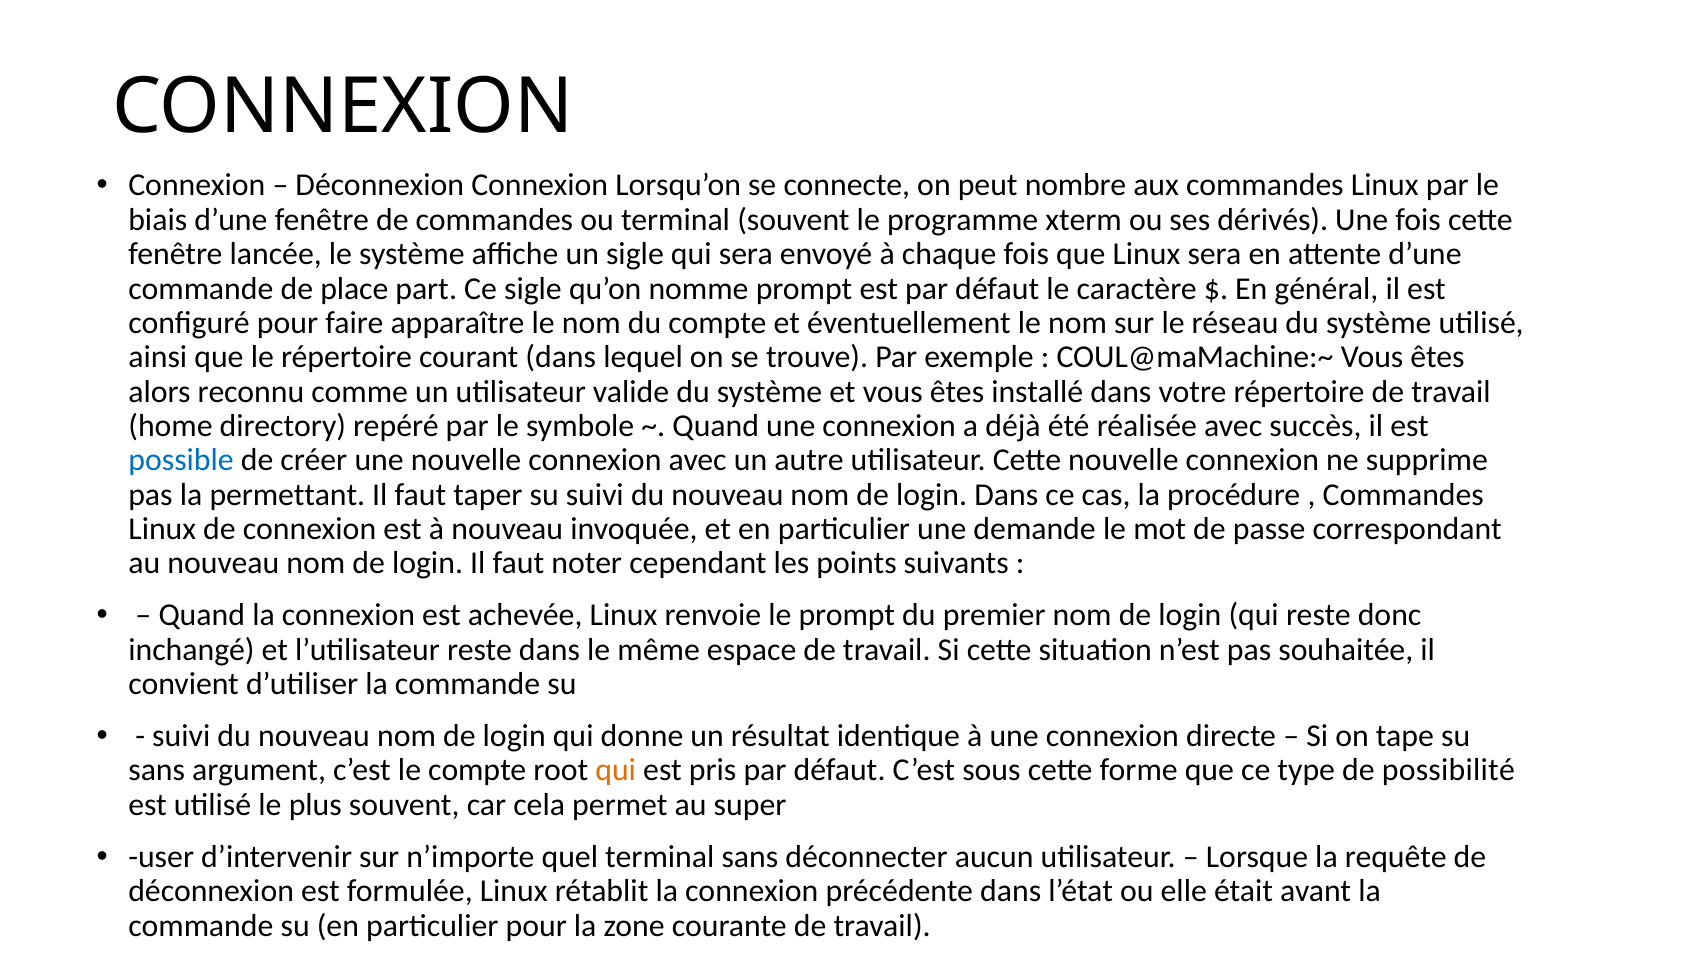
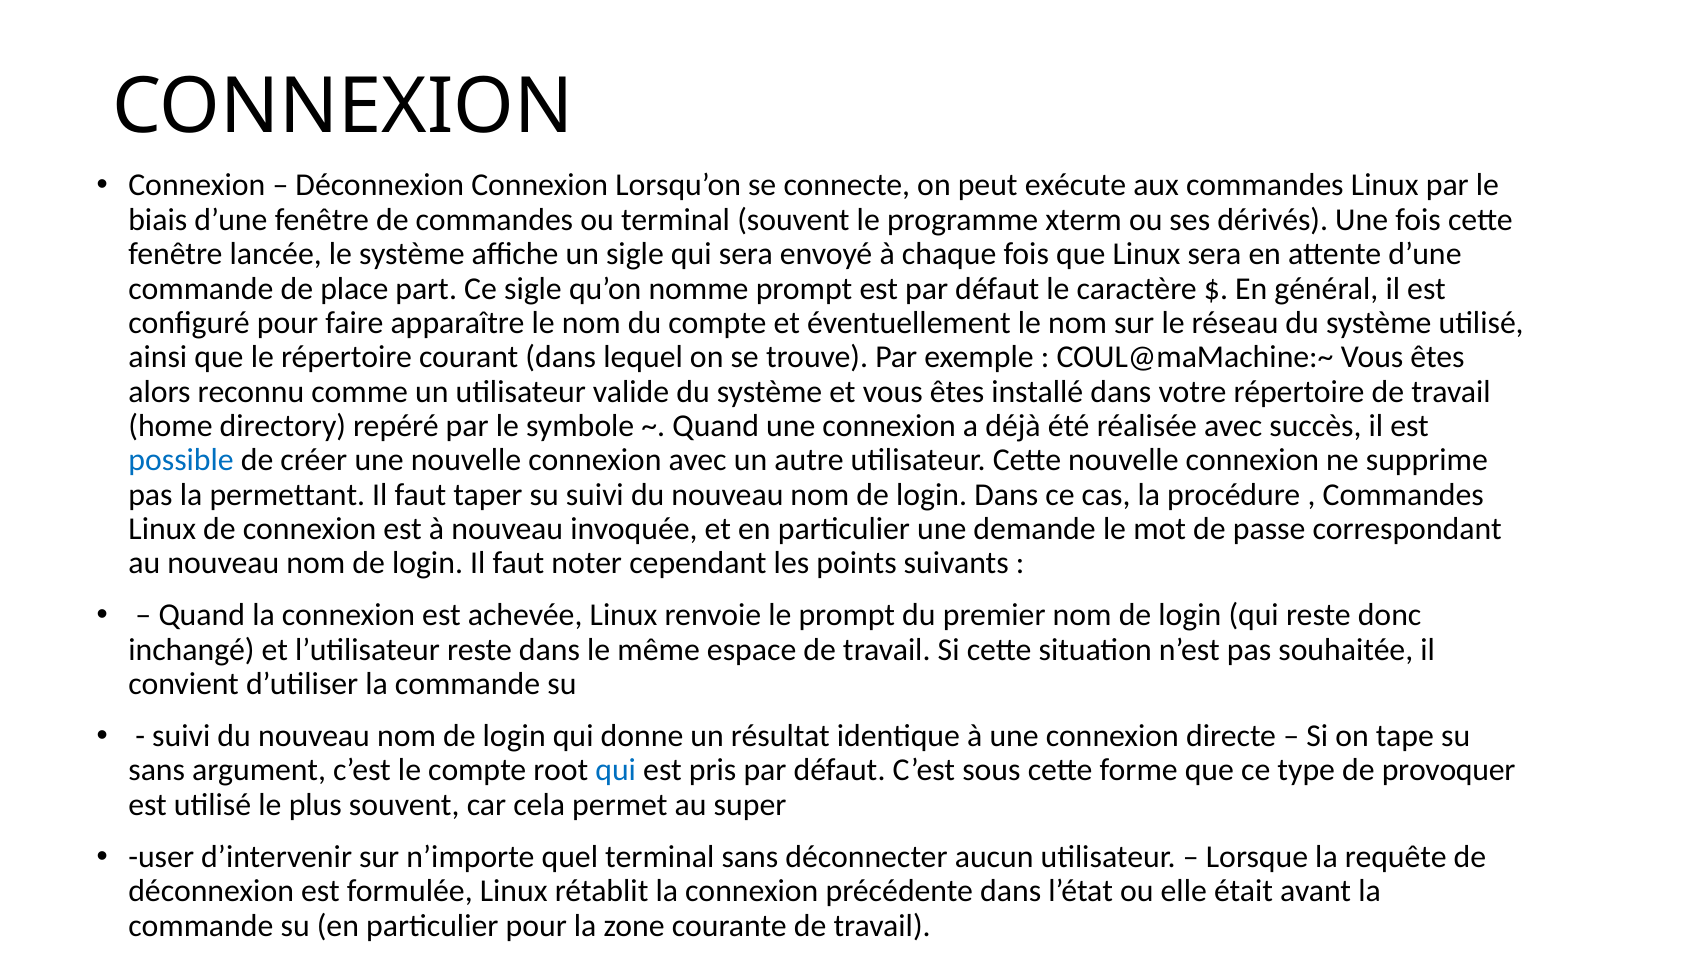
nombre: nombre -> exécute (1076, 185)
qui colour: orange -> blue (616, 770)
possibilité: possibilité -> provoquer (1449, 770)
